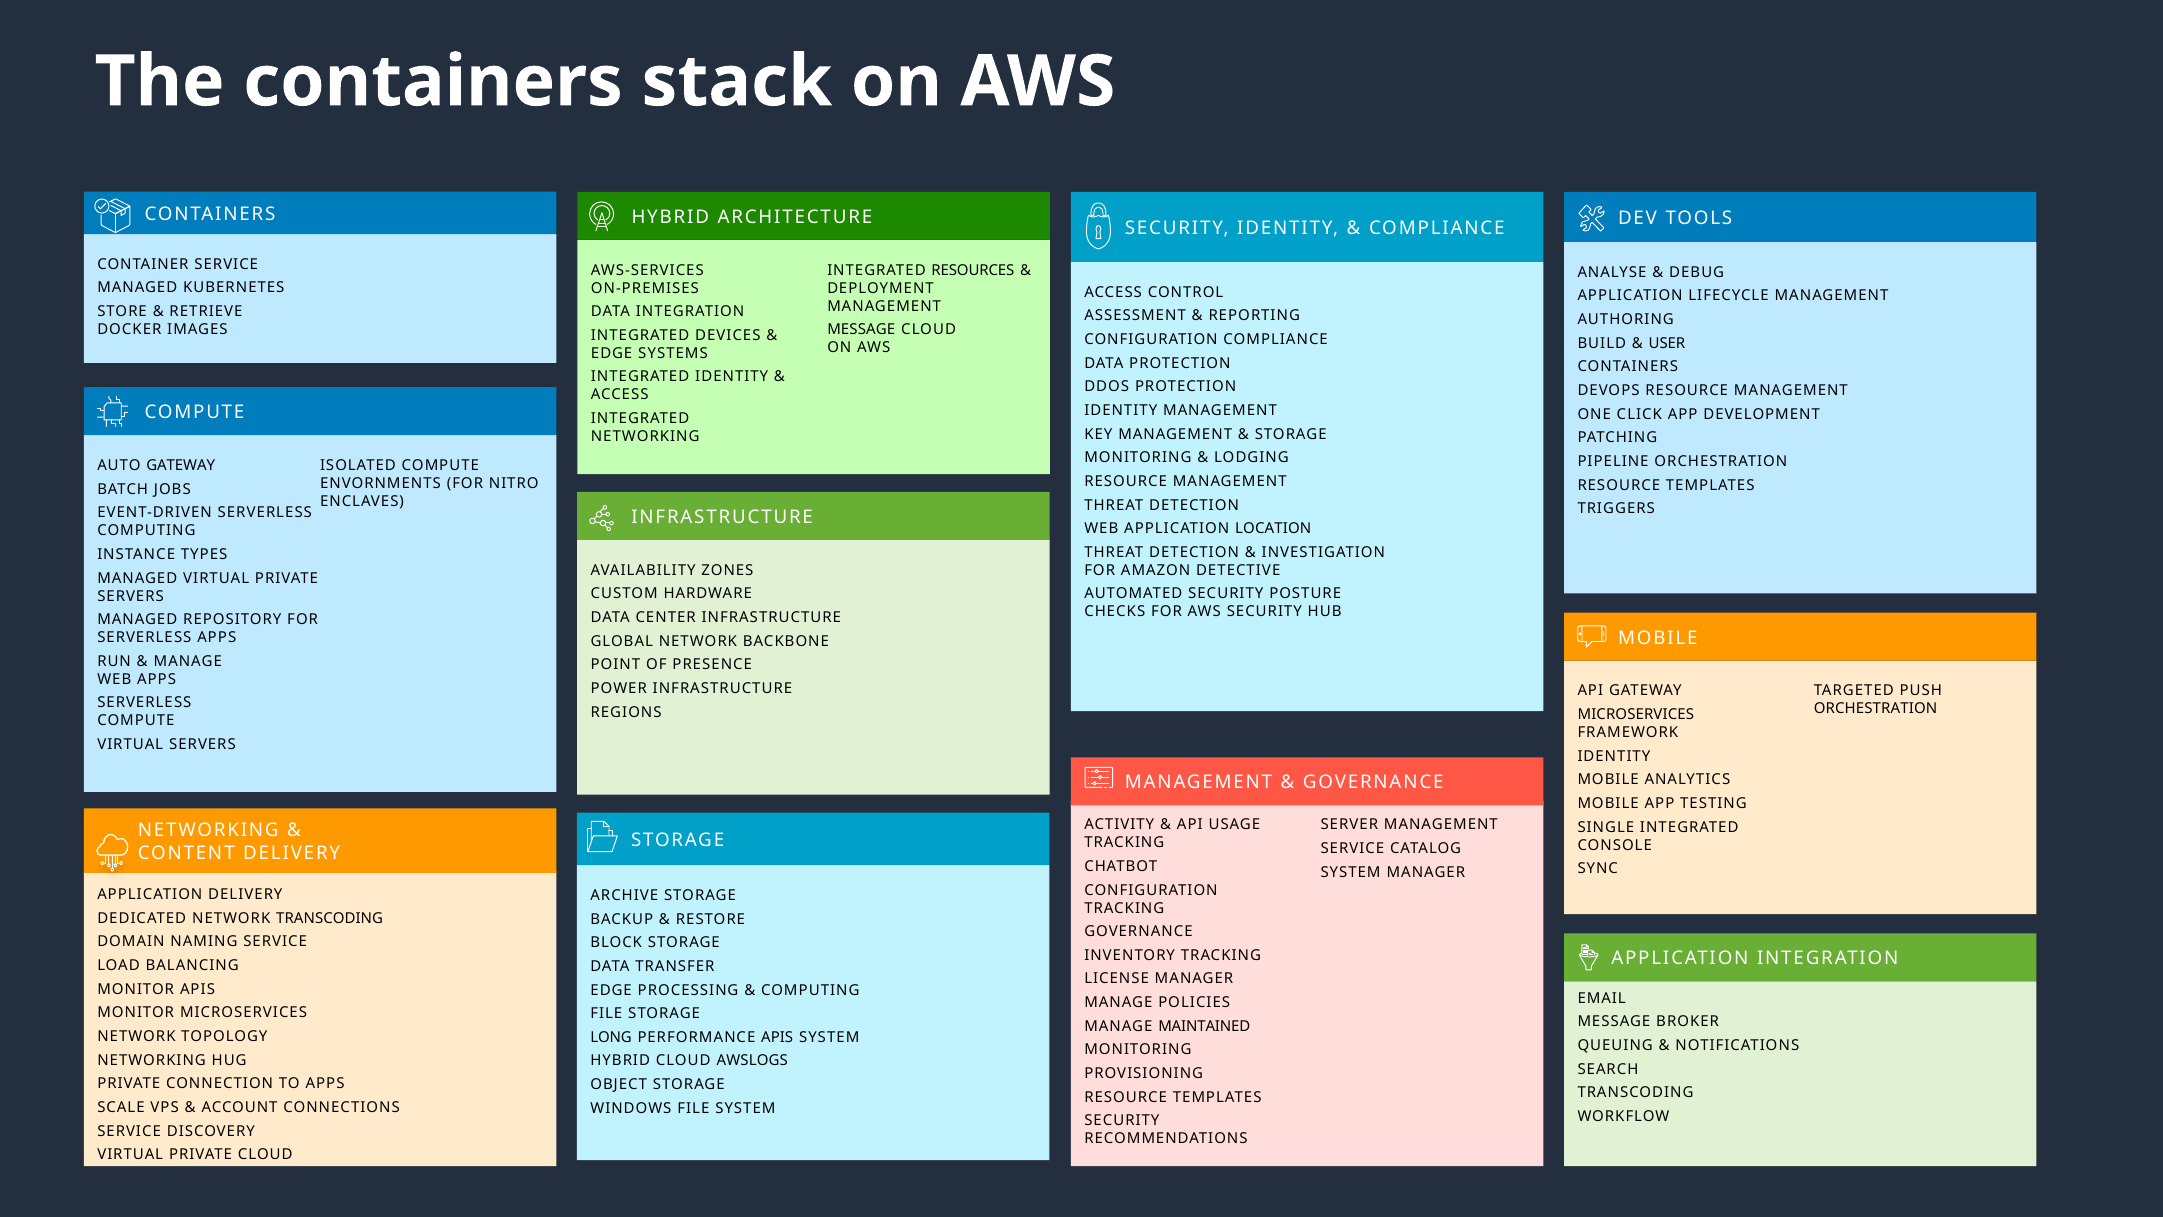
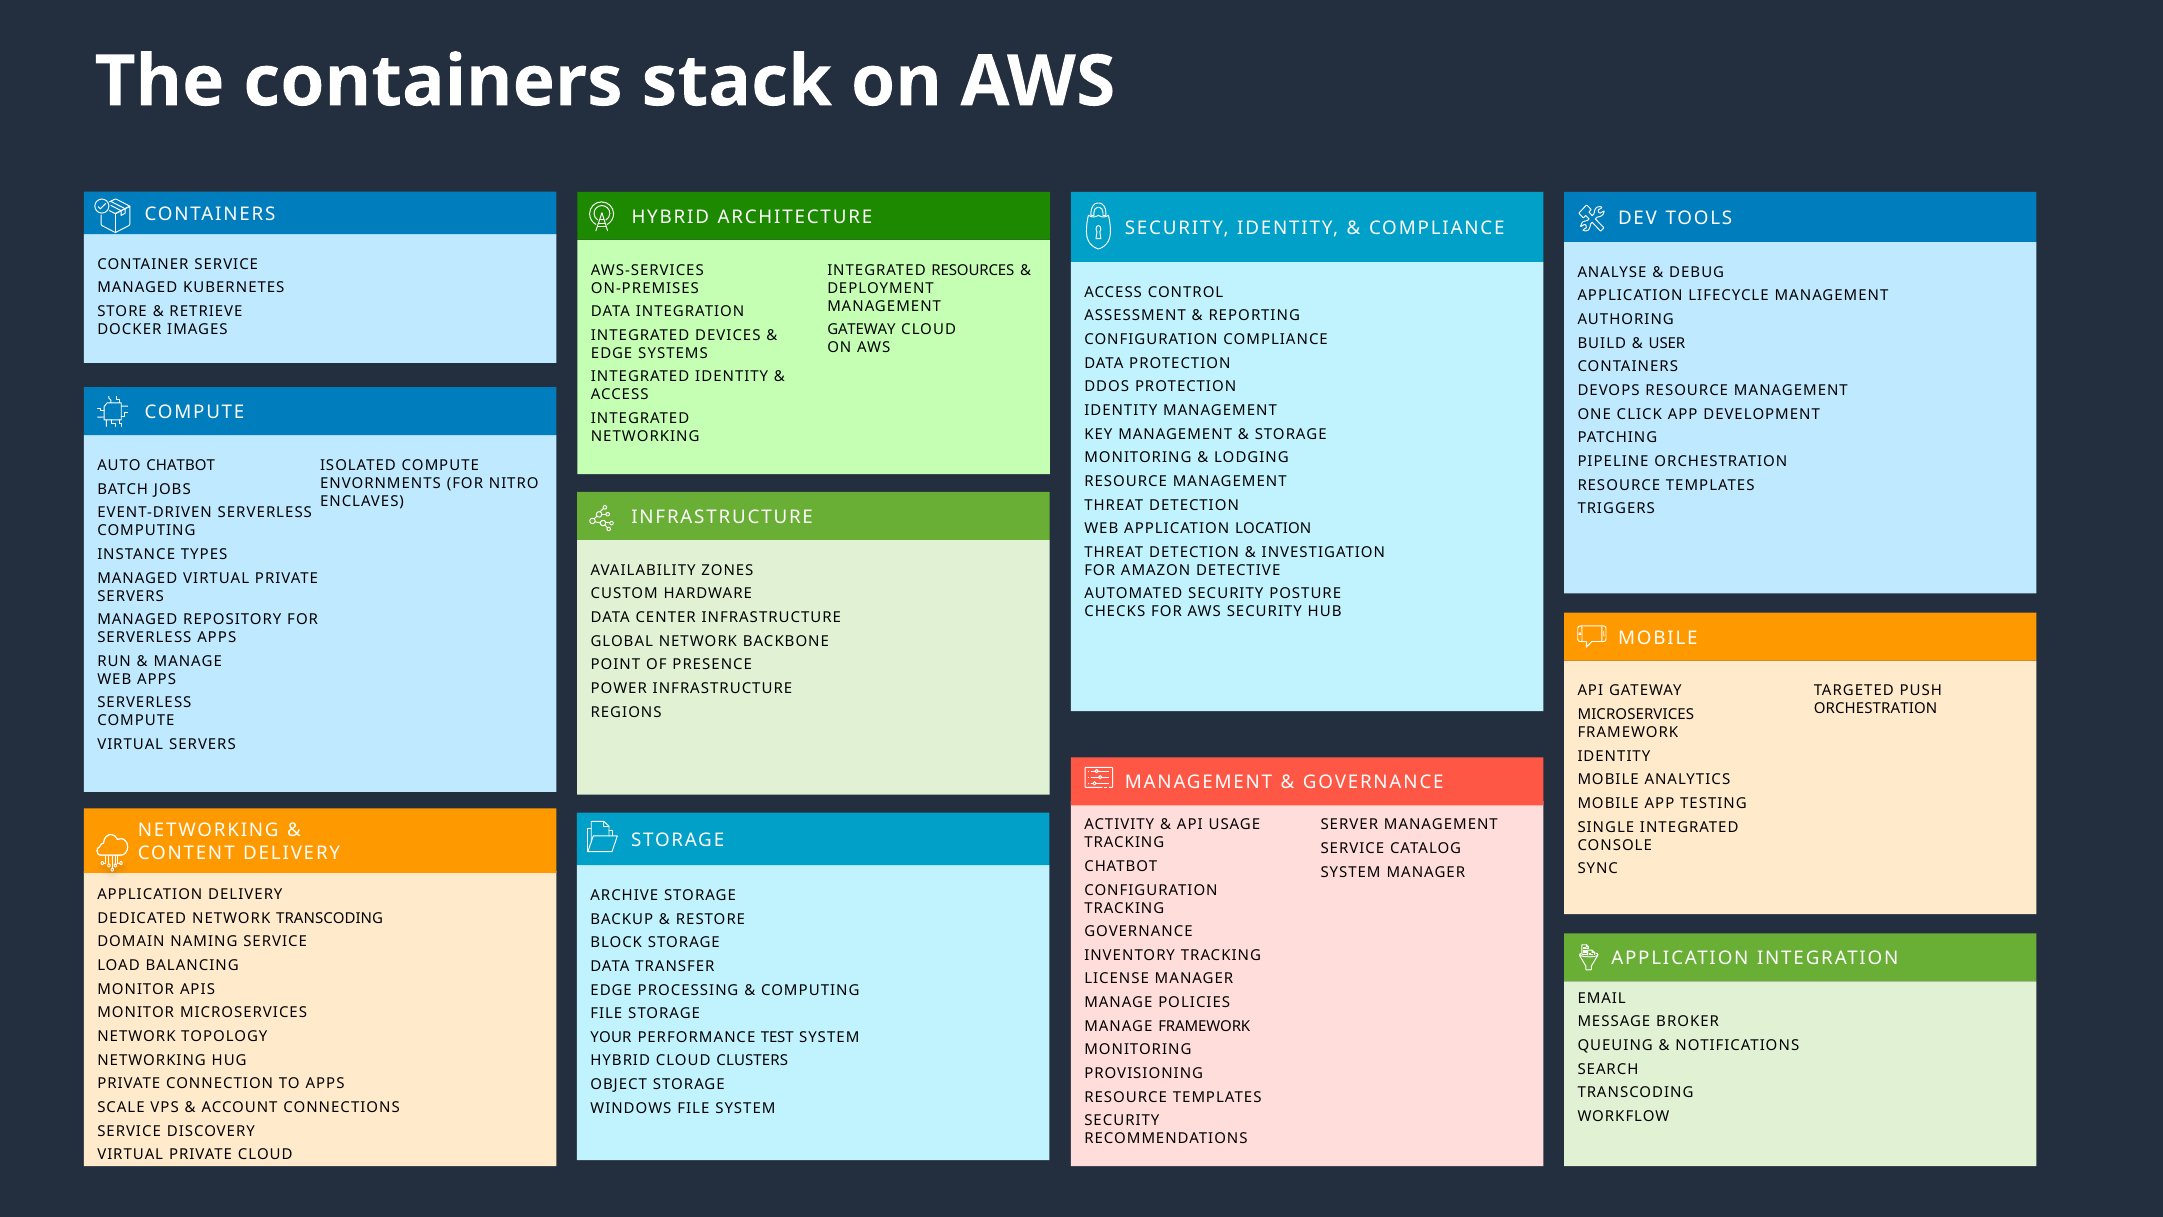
MESSAGE: MESSAGE -> GATEWAY (861, 330)
AUTO GATEWAY: GATEWAY -> CHATBOT (181, 465)
MANAGE MAINTAINED: MAINTAINED -> FRAMEWORK (1204, 1026)
LONG: LONG -> YOUR (611, 1037)
PERFORMANCE APIS: APIS -> TEST (777, 1037)
AWSLOGS: AWSLOGS -> CLUSTERS (752, 1061)
